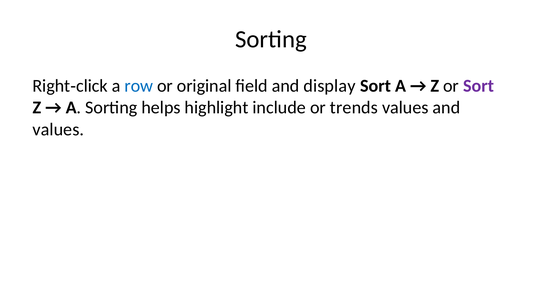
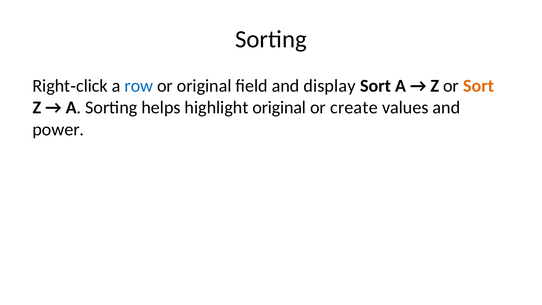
Sort colour: purple -> orange (478, 86)
highlight include: include -> original (279, 108)
trends: trends -> create (354, 108)
values: values -> power (58, 129)
